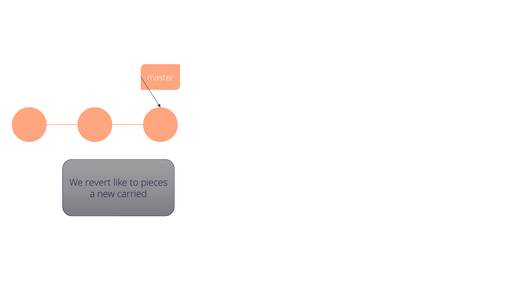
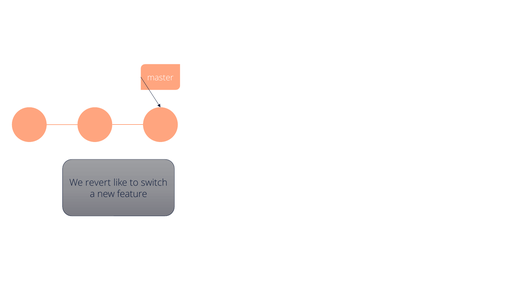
pieces: pieces -> switch (154, 183)
carried: carried -> feature (132, 194)
